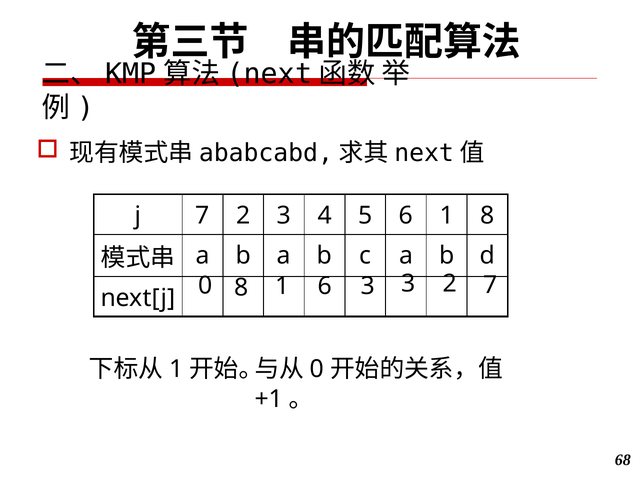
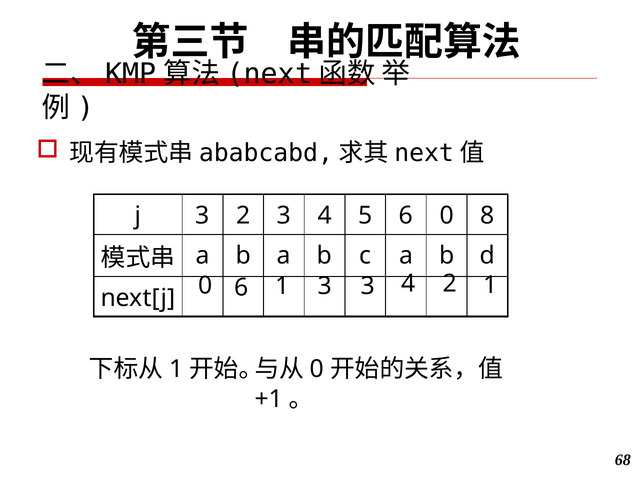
j 7: 7 -> 3 (203, 216)
6 1: 1 -> 0 (447, 216)
0 8: 8 -> 6 (242, 287)
1 6: 6 -> 3 (325, 286)
3: 3 -> 4 (408, 284)
2 7: 7 -> 1 (491, 285)
